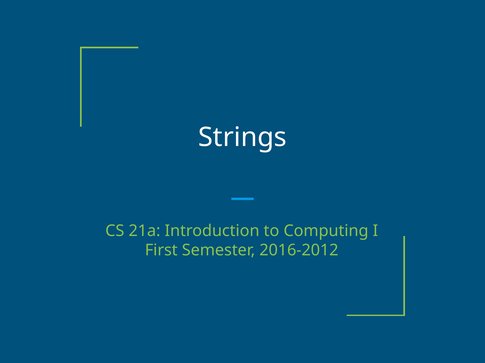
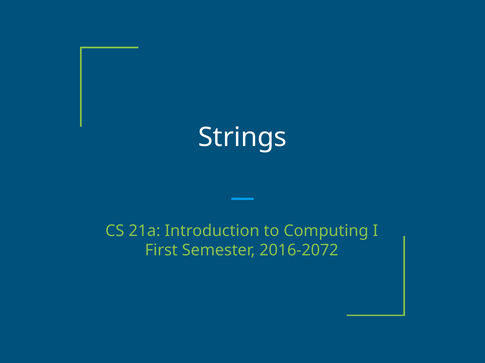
2016-2012: 2016-2012 -> 2016-2072 (299, 251)
